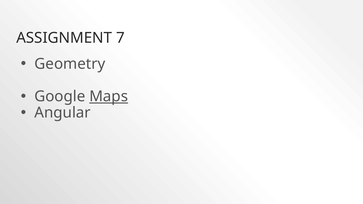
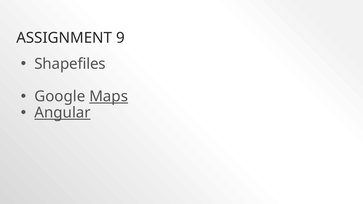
7: 7 -> 9 (120, 38)
Geometry: Geometry -> Shapefiles (70, 64)
Angular underline: none -> present (63, 113)
